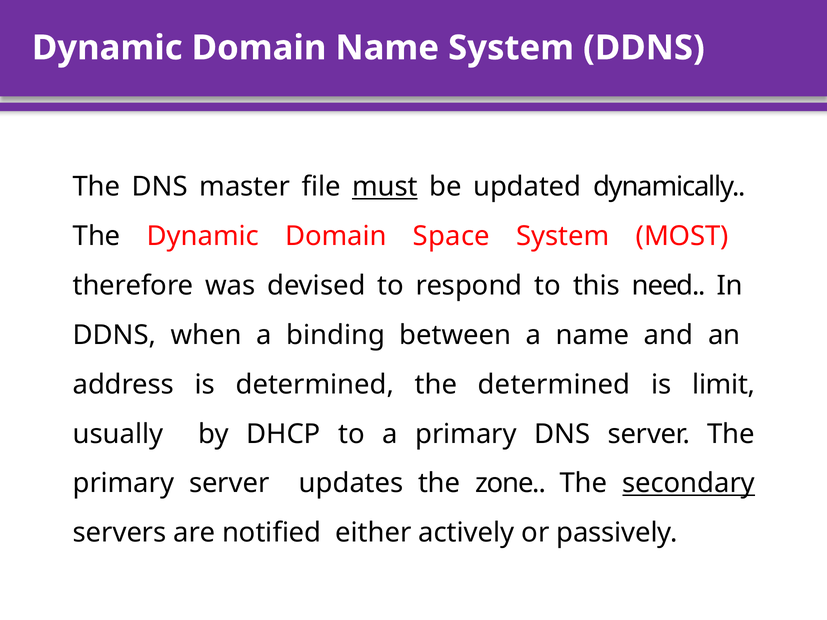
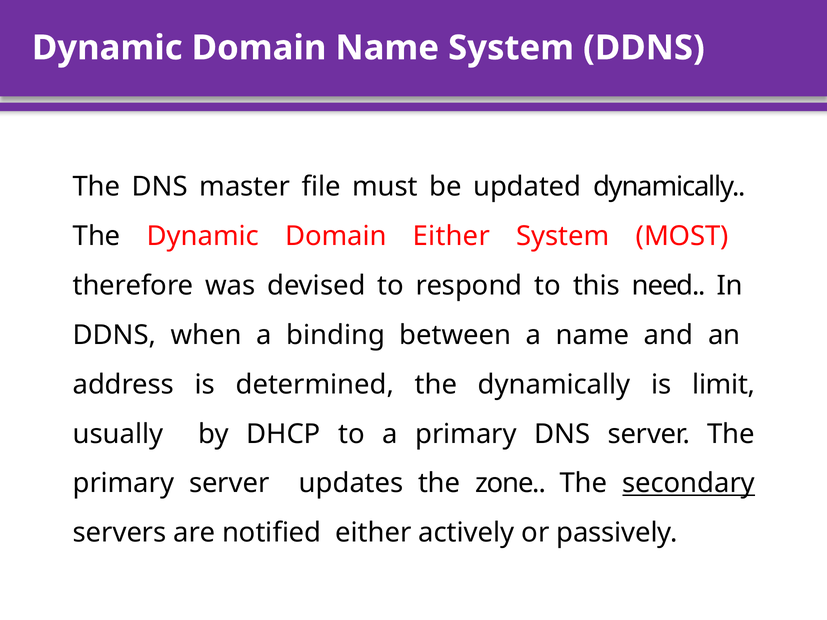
must underline: present -> none (385, 187)
Domain Space: Space -> Either (451, 236)
the determined: determined -> dynamically (554, 385)
